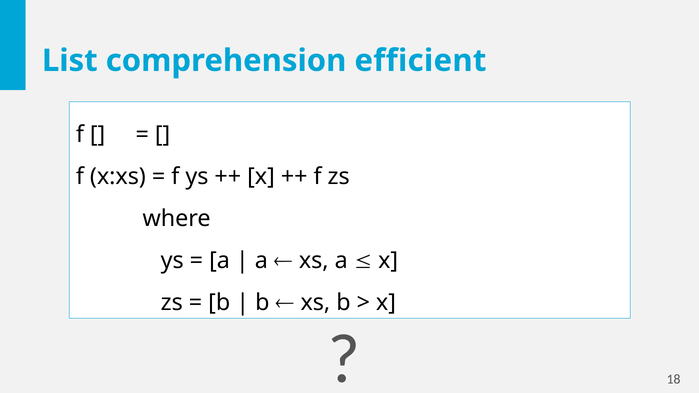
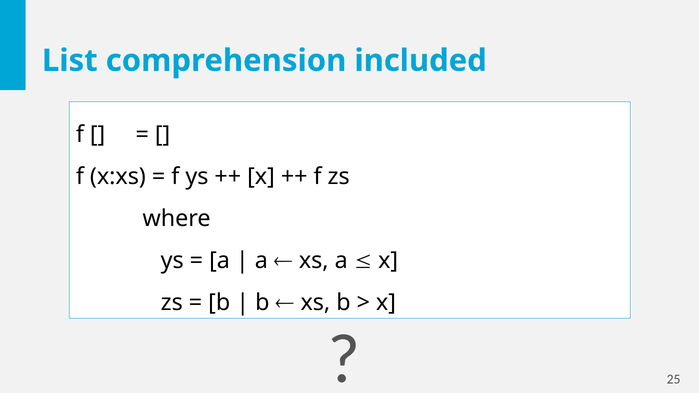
efficient: efficient -> included (421, 61)
18: 18 -> 25 (674, 380)
